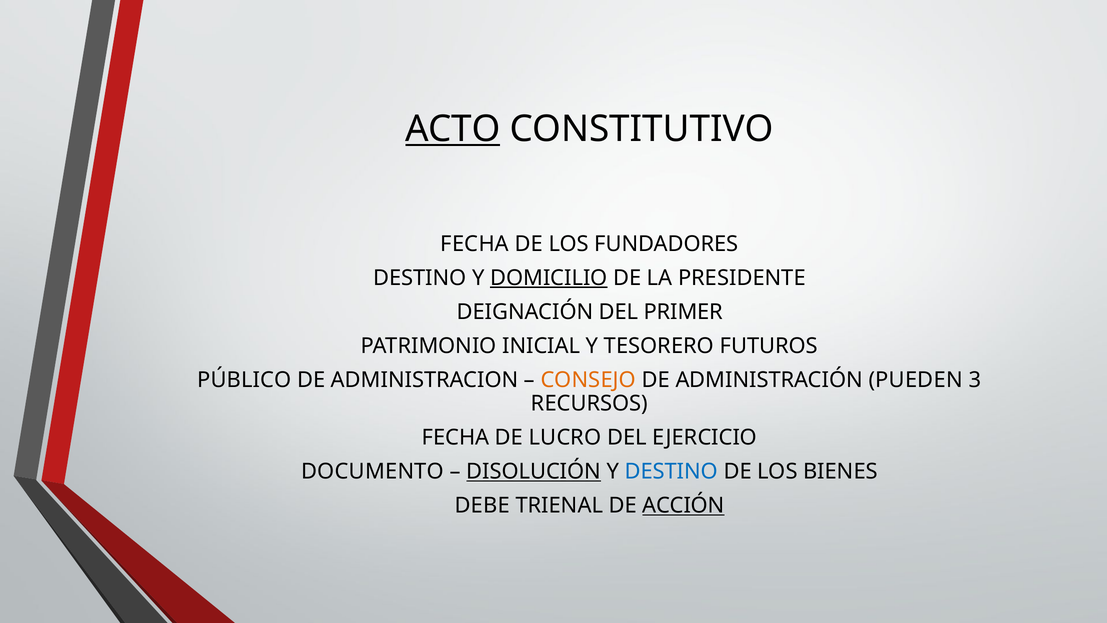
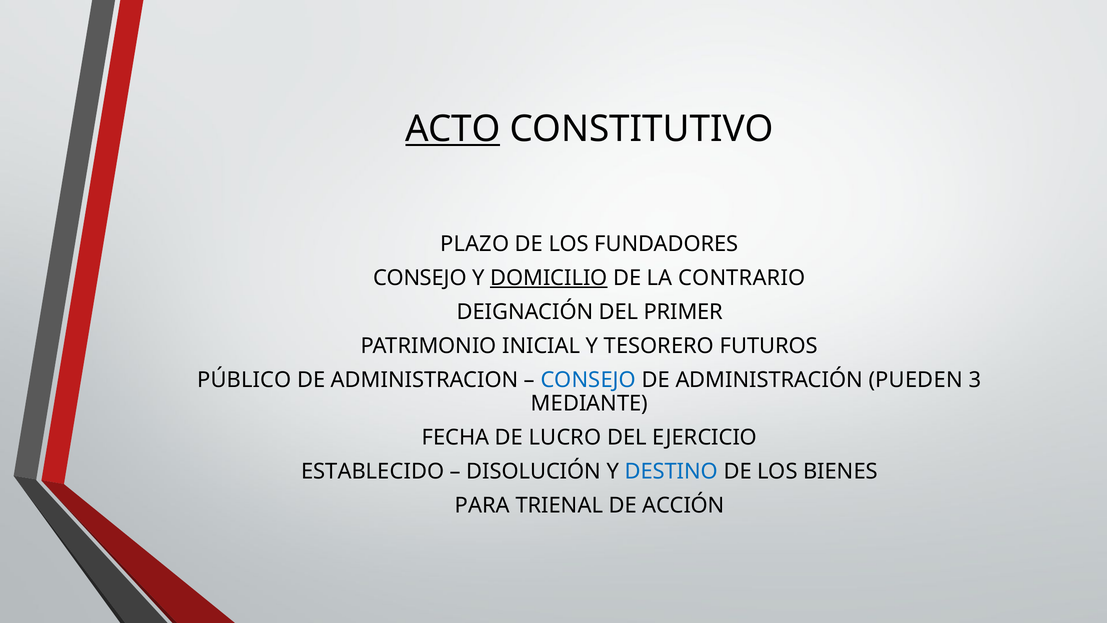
FECHA: FECHA -> PLAZO (475, 244)
DESTINO: DESTINO -> CONSEJO (420, 278)
PRESIDENTE: PRESIDENTE -> CONTRARIO (742, 278)
CONSEJO colour: orange -> blue (588, 380)
RECURSOS: RECURSOS -> MEDIANTE (590, 403)
DOCUMENTO: DOCUMENTO -> ESTABLECIDO (373, 471)
DISOLUCIÓN underline: present -> none (534, 471)
DEBE: DEBE -> PARA (482, 505)
ACCIÓN underline: present -> none (683, 505)
